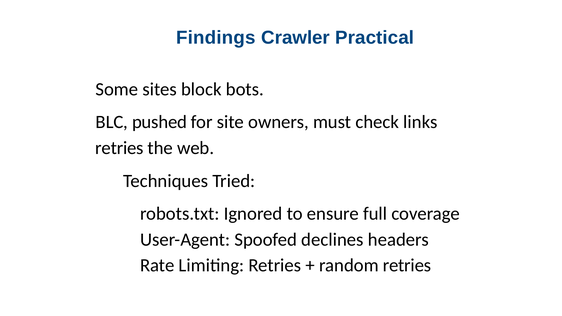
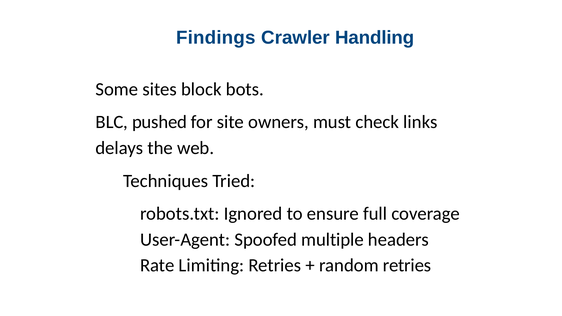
Practical: Practical -> Handling (375, 38)
retries: retries -> delays (119, 148)
declines: declines -> multiple (333, 240)
